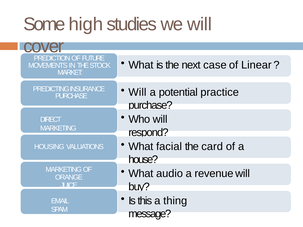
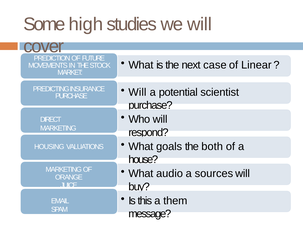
practice: practice -> scientist (220, 92)
facial: facial -> goals (169, 147)
card: card -> both (212, 147)
revenue: revenue -> sources (214, 174)
thing: thing -> them (175, 201)
